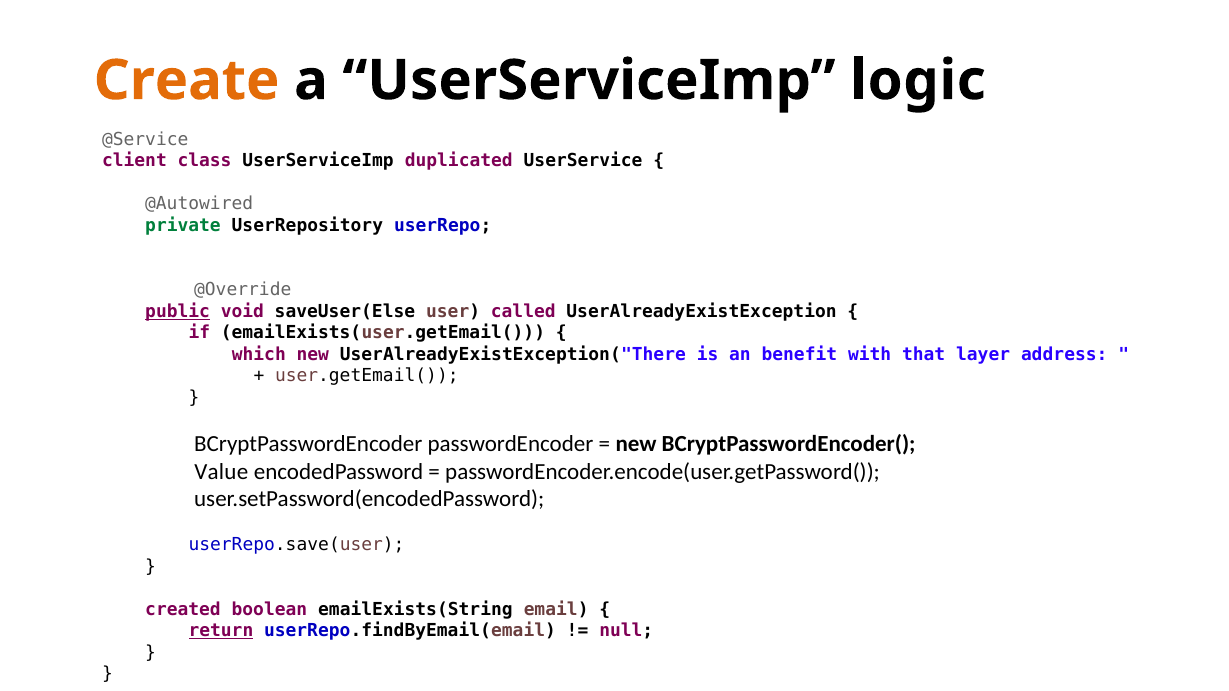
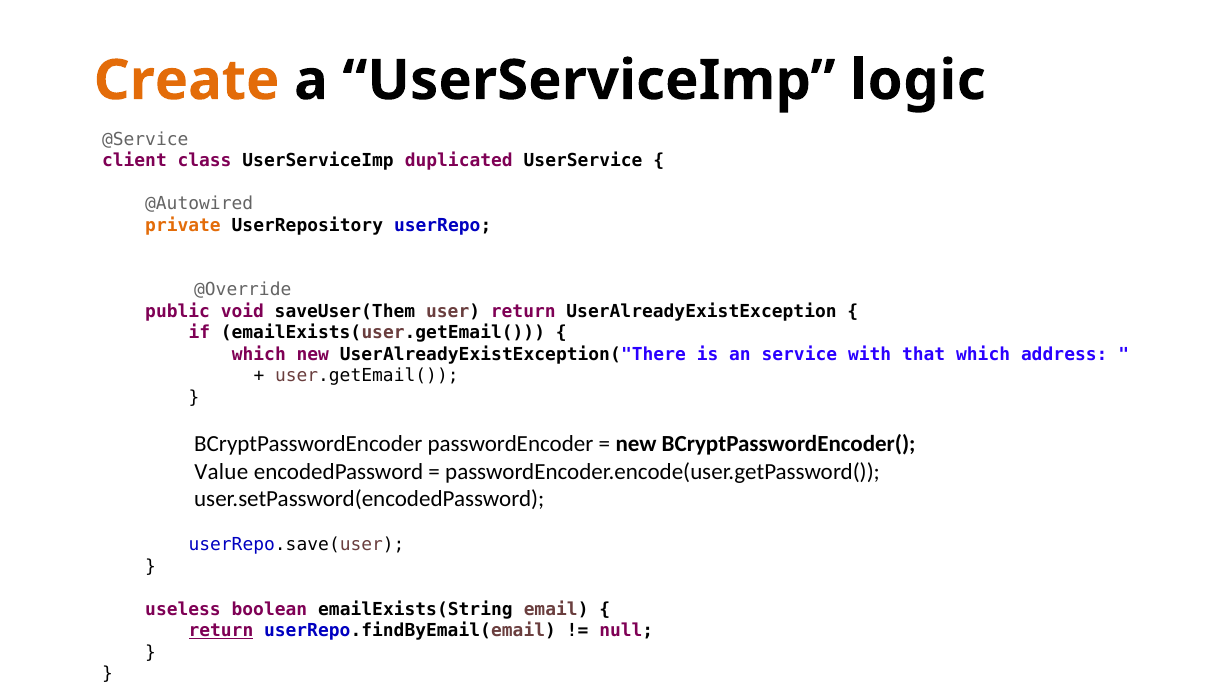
private colour: green -> orange (183, 226)
public underline: present -> none (178, 312)
saveUser(Else: saveUser(Else -> saveUser(Them (345, 312)
user called: called -> return (523, 312)
benefit: benefit -> service (799, 355)
that layer: layer -> which (983, 355)
created: created -> useless (183, 610)
